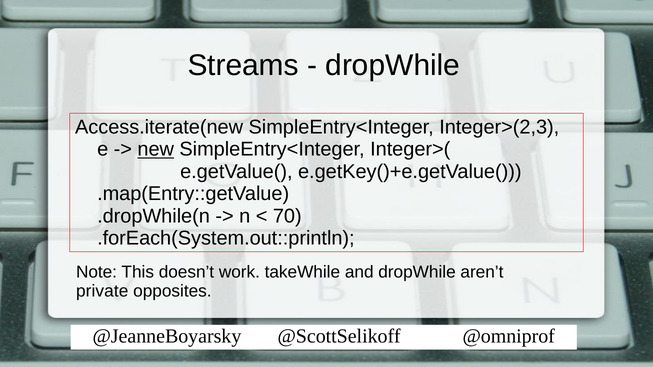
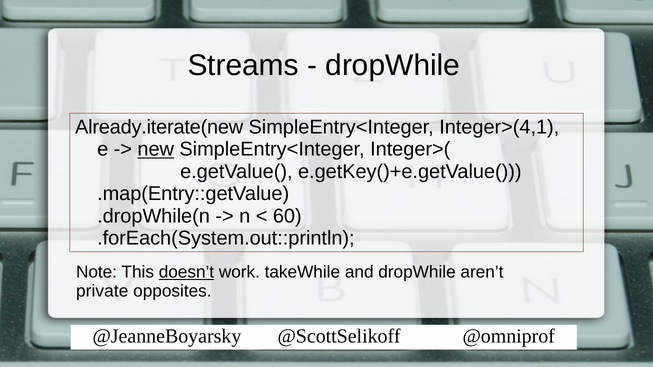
Access.iterate(new: Access.iterate(new -> Already.iterate(new (159, 127)
Integer>(2,3: Integer>(2,3 -> Integer>(4,1 (499, 127)
70: 70 -> 60 (287, 216)
doesn’t underline: none -> present (186, 272)
